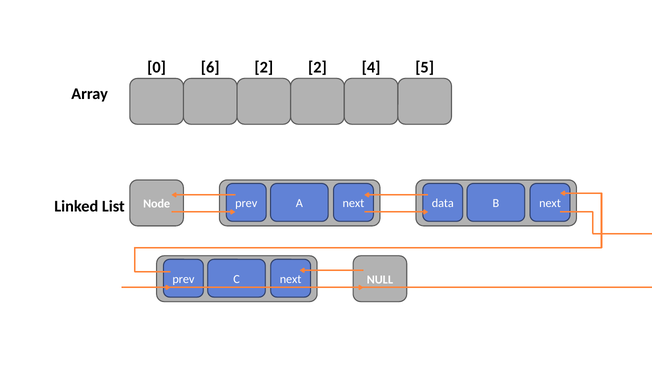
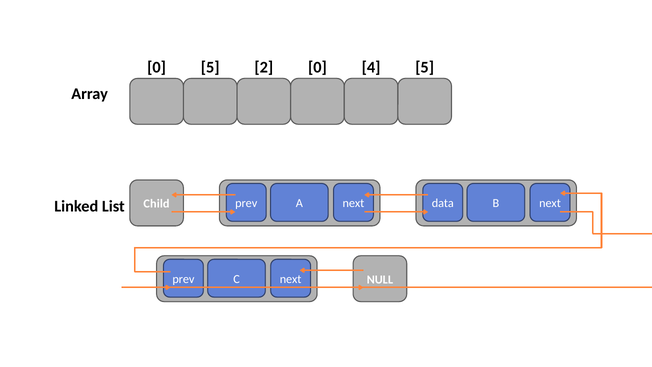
0 6: 6 -> 5 (210, 67)
2 2: 2 -> 0 (317, 67)
Node: Node -> Child (157, 204)
